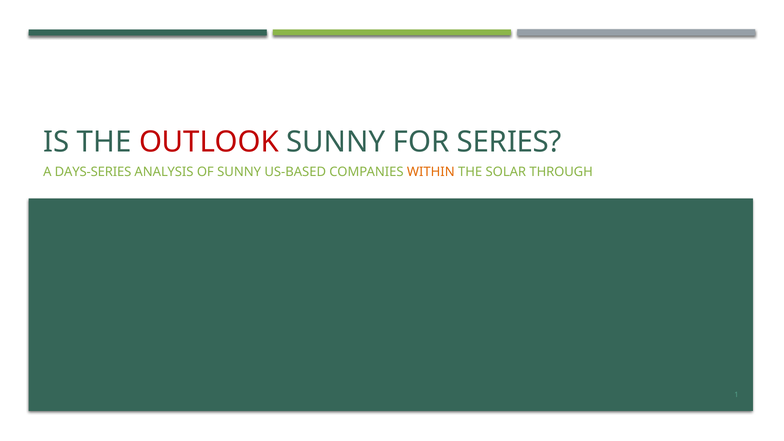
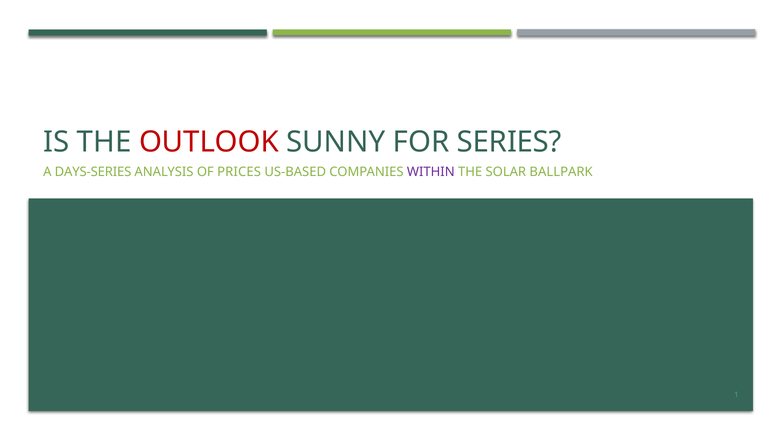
OF SUNNY: SUNNY -> PRICES (239, 172)
WITHIN colour: orange -> purple (431, 172)
THROUGH: THROUGH -> BALLPARK (561, 172)
